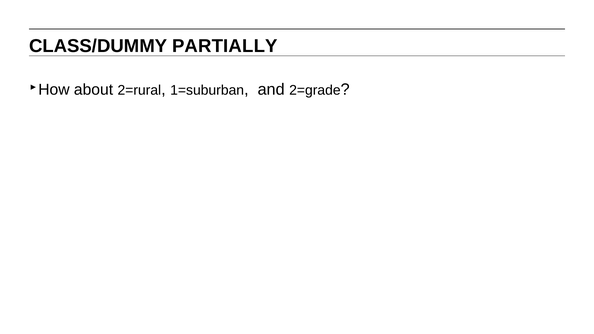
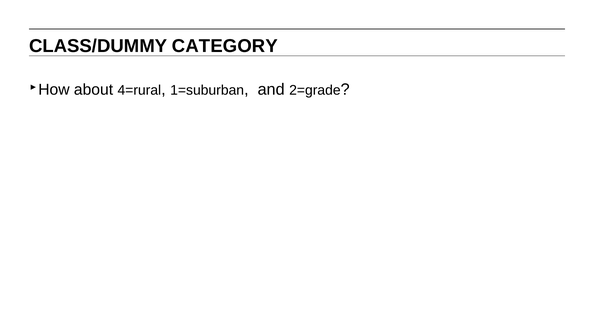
PARTIALLY: PARTIALLY -> CATEGORY (225, 46)
2=rural: 2=rural -> 4=rural (139, 90)
